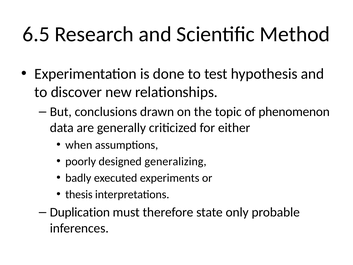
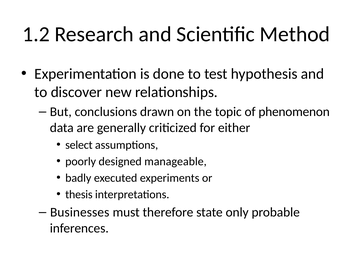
6.5: 6.5 -> 1.2 (36, 34)
when: when -> select (79, 145)
generalizing: generalizing -> manageable (176, 161)
Duplication: Duplication -> Businesses (80, 212)
